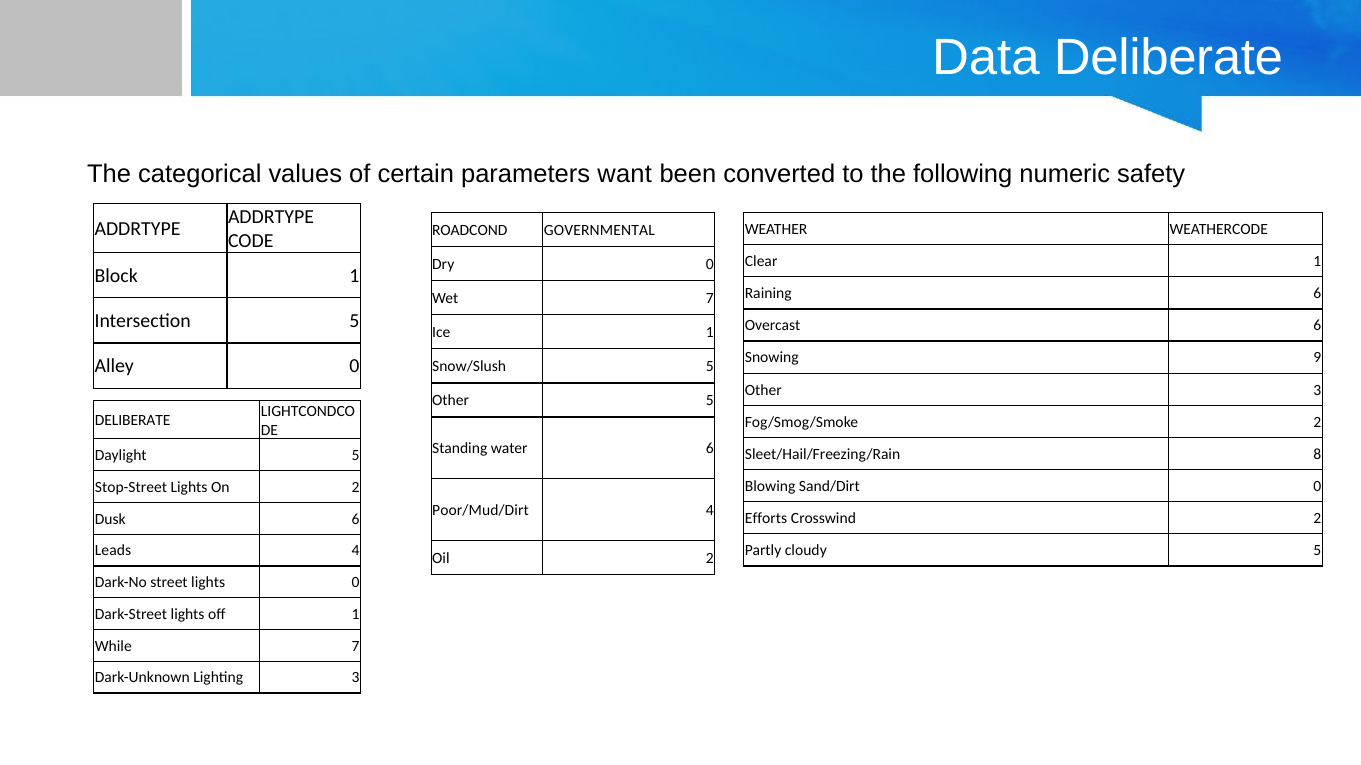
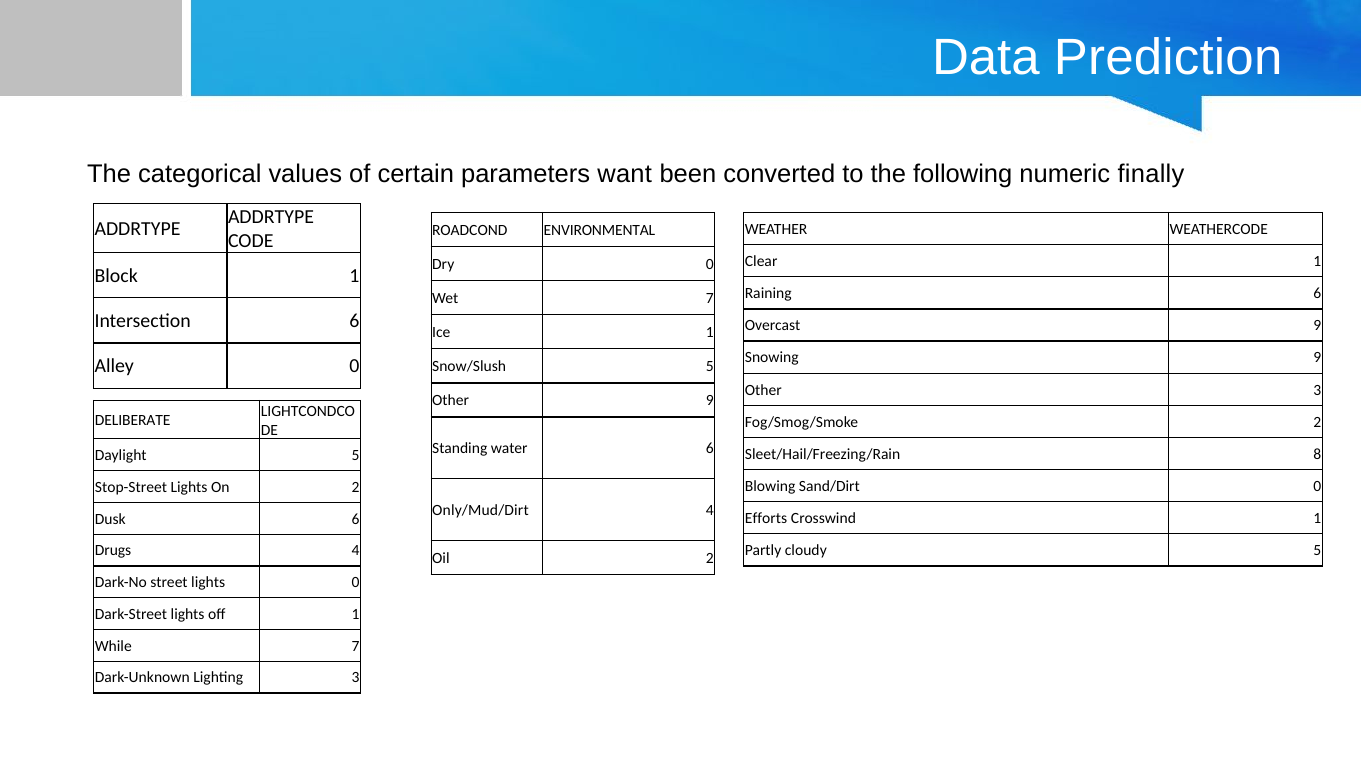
Data Deliberate: Deliberate -> Prediction (1168, 57)
safety: safety -> finally (1151, 174)
GOVERNMENTAL: GOVERNMENTAL -> ENVIRONMENTAL (599, 230)
Intersection 5: 5 -> 6 (354, 321)
Overcast 6: 6 -> 9 (1317, 326)
Other 5: 5 -> 9 (710, 401)
Poor/Mud/Dirt: Poor/Mud/Dirt -> Only/Mud/Dirt (480, 511)
Crosswind 2: 2 -> 1 (1317, 519)
Leads: Leads -> Drugs (113, 551)
